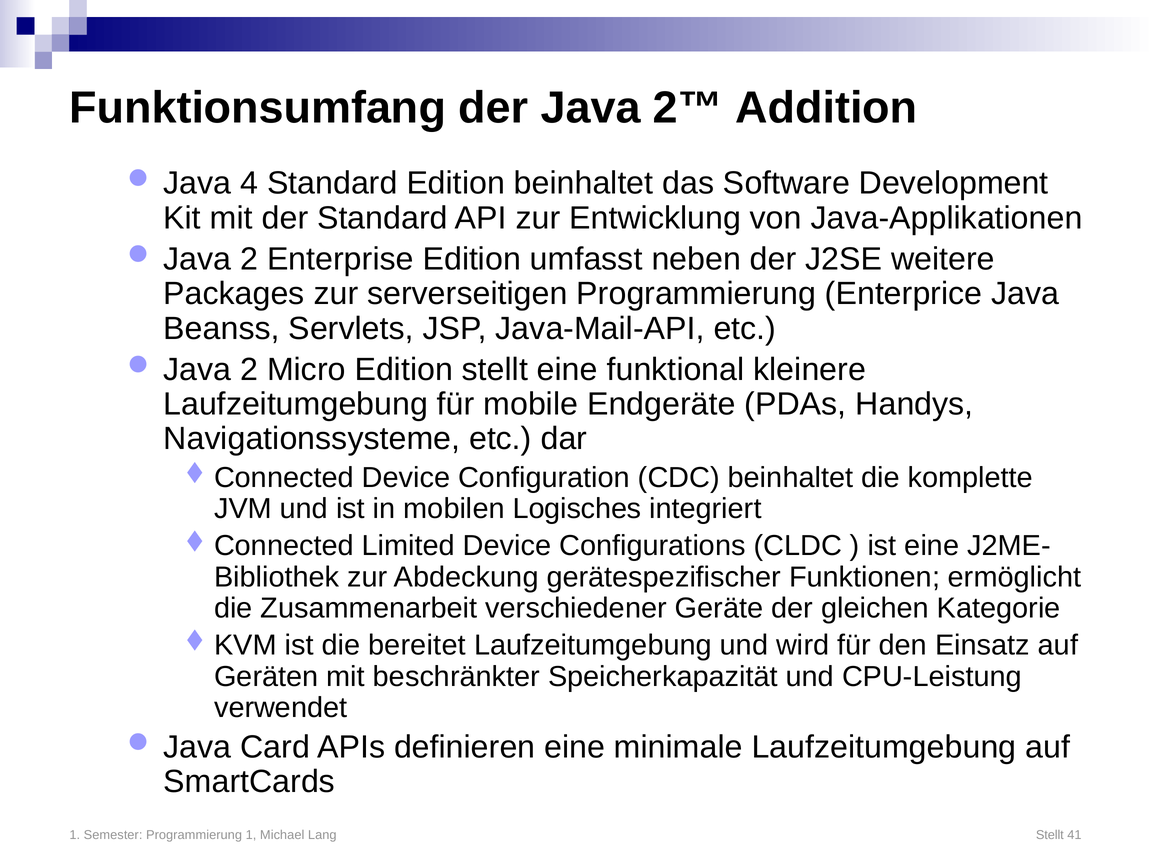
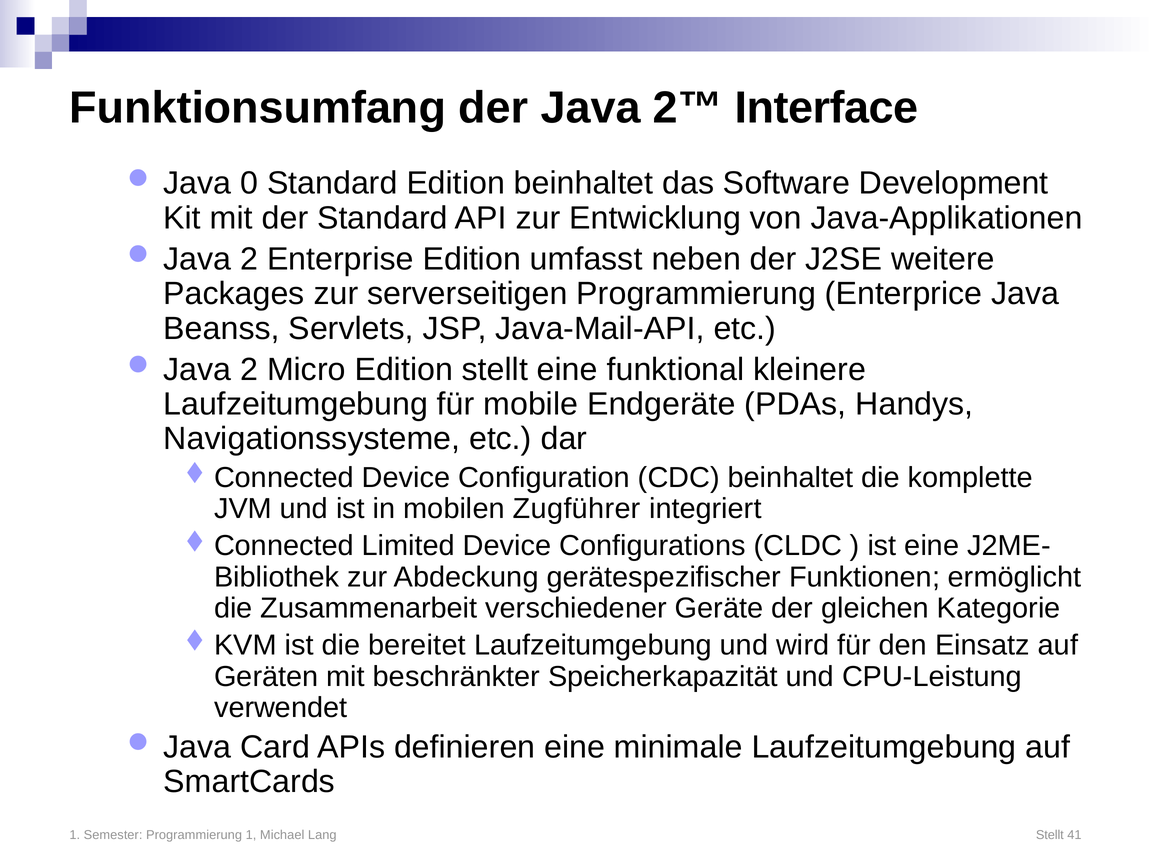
Addition: Addition -> Interface (827, 108)
4: 4 -> 0 (249, 183)
Logisches: Logisches -> Zugführer (577, 509)
